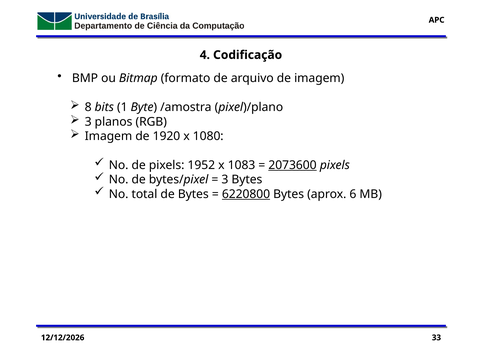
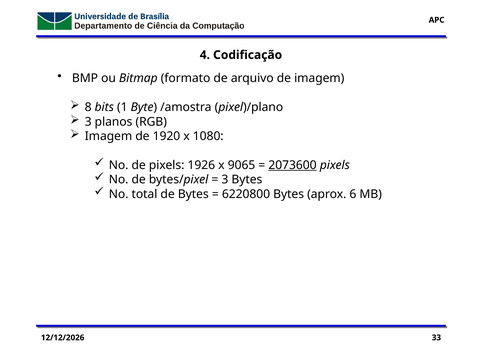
1952: 1952 -> 1926 (201, 165)
1083: 1083 -> 9065 (242, 165)
6220800 underline: present -> none (246, 194)
